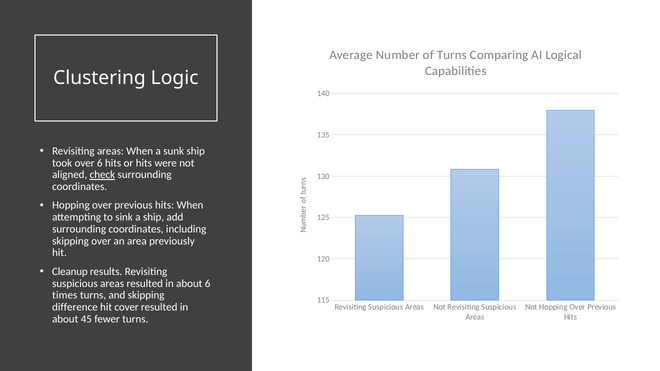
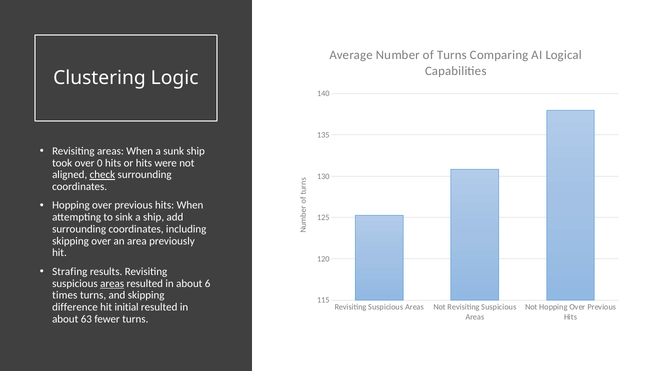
over 6: 6 -> 0 (100, 163)
Cleanup: Cleanup -> Strafing (70, 272)
areas underline: none -> present (112, 284)
cover: cover -> initial (127, 307)
45: 45 -> 63 (86, 319)
